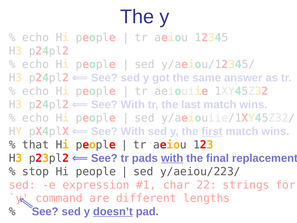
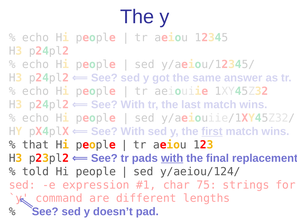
stop: stop -> told (36, 171)
y/aeiou/223/: y/aeiou/223/ -> y/aeiou/124/ (200, 171)
22: 22 -> 75 (207, 185)
doesn’t underline: present -> none (113, 211)
